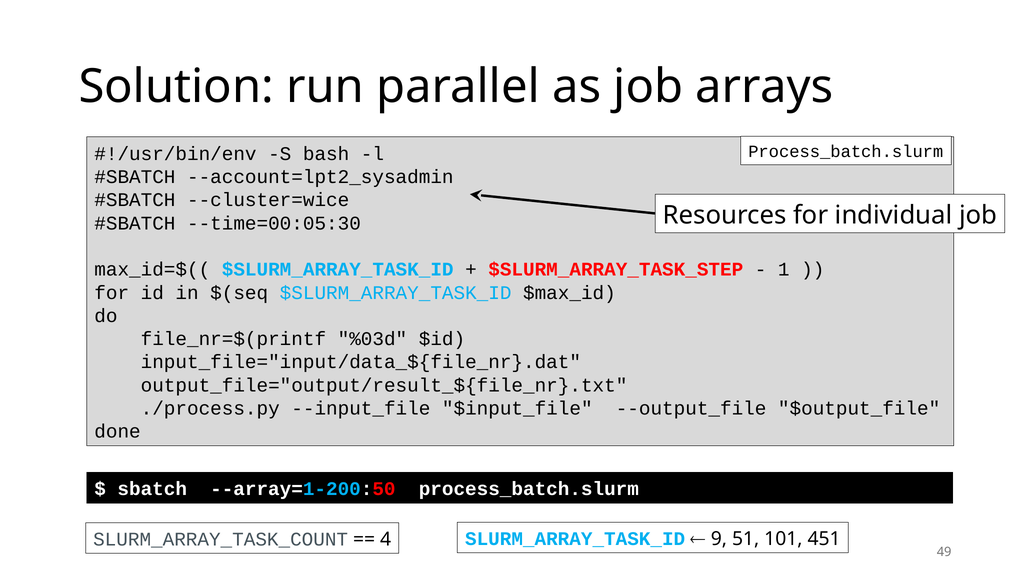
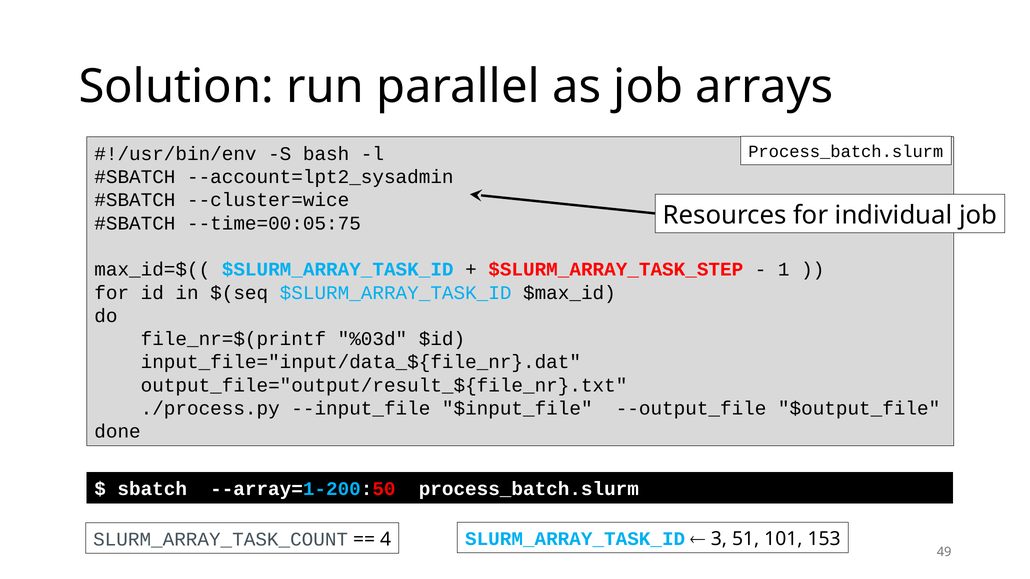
--time=00:05:30: --time=00:05:30 -> --time=00:05:75 (274, 223)
9: 9 -> 3 (719, 539)
451: 451 -> 153 (824, 539)
